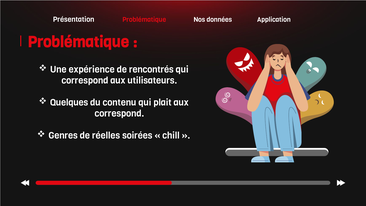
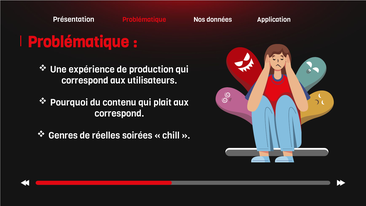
rencontrés: rencontrés -> production (151, 70)
Quelques: Quelques -> Pourquoi (69, 103)
